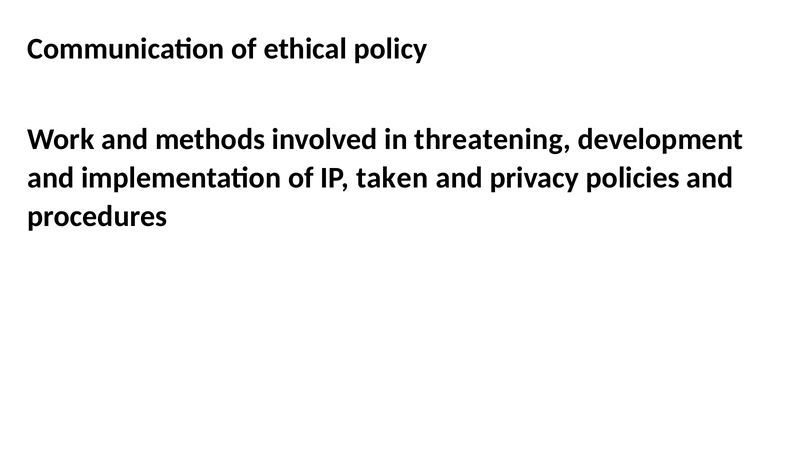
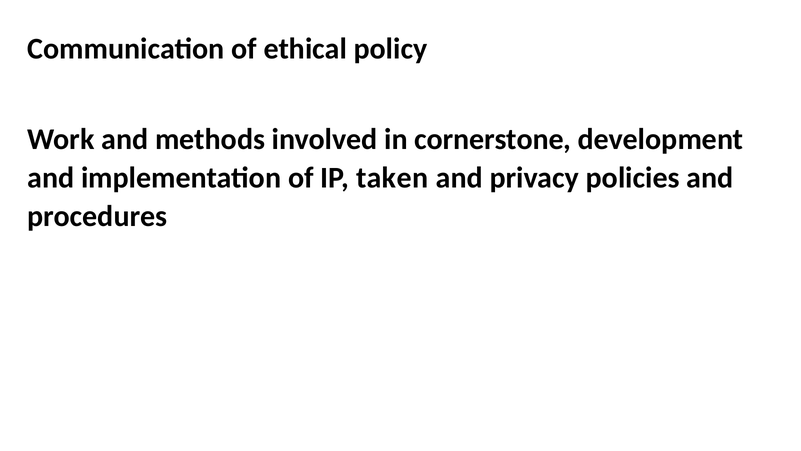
threatening: threatening -> cornerstone (493, 139)
